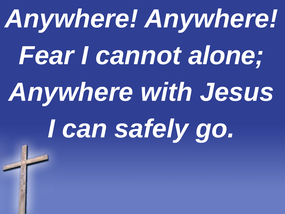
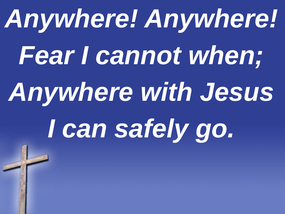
alone: alone -> when (226, 56)
